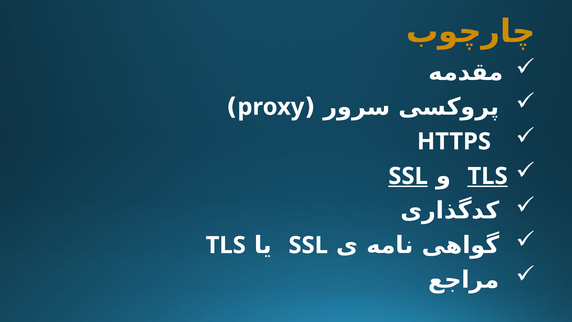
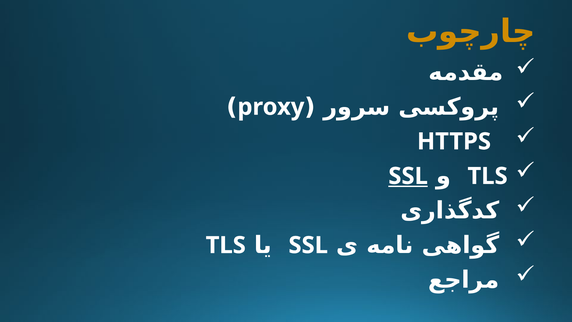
TLS underline: present -> none (488, 176)
